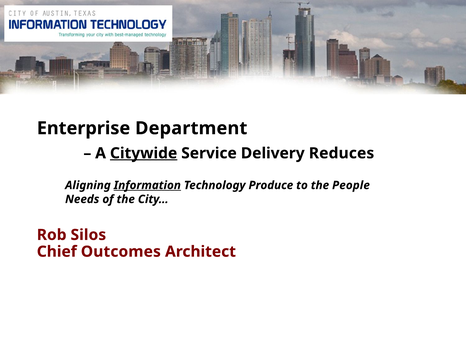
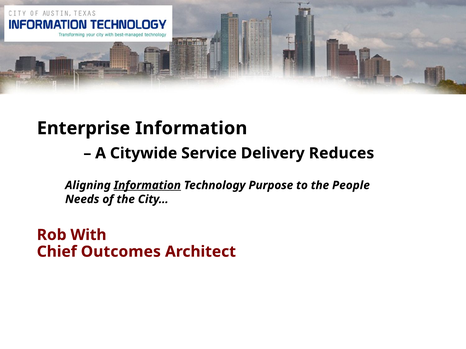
Enterprise Department: Department -> Information (191, 128)
Citywide underline: present -> none (144, 153)
Produce: Produce -> Purpose (271, 186)
Silos: Silos -> With (88, 235)
